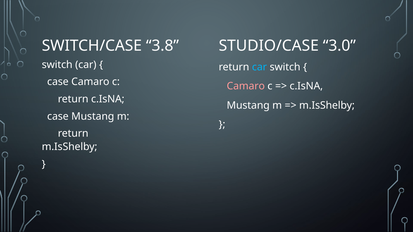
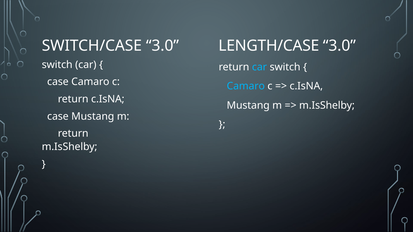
SWITCH/CASE 3.8: 3.8 -> 3.0 (162, 46)
STUDIO/CASE: STUDIO/CASE -> LENGTH/CASE (269, 46)
Camaro colour: pink -> light blue (246, 86)
